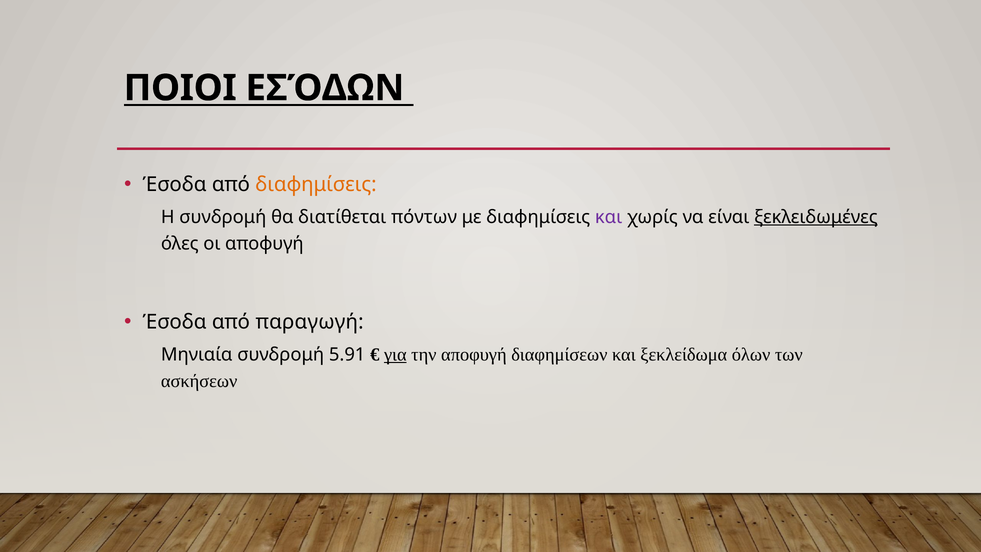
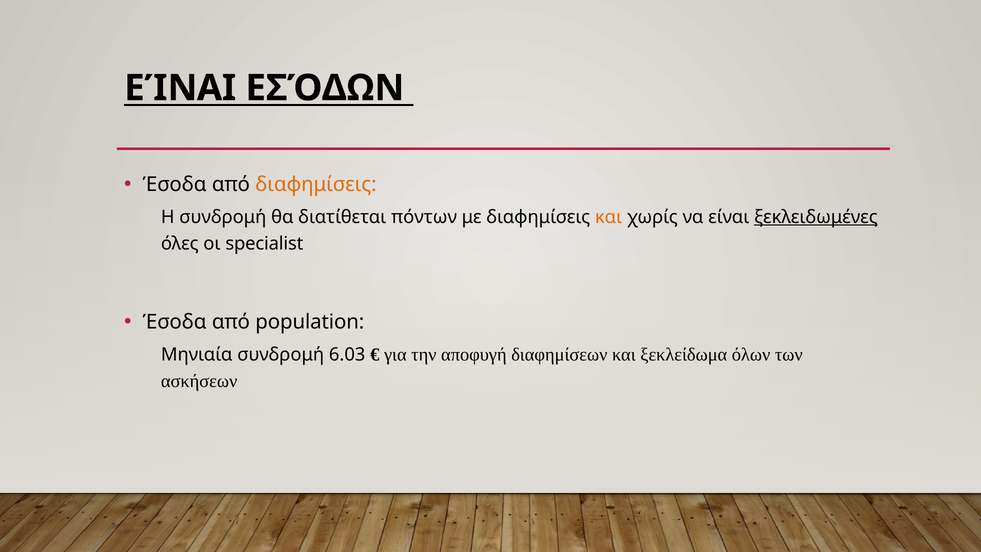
ΠΟΙΟΙ: ΠΟΙΟΙ -> ΕΊΝΑΙ (180, 88)
και colour: purple -> orange (609, 217)
οι αποφυγή: αποφυγή -> specialist (264, 244)
παραγωγή: παραγωγή -> population (310, 322)
5.91: 5.91 -> 6.03 (347, 354)
για underline: present -> none (395, 354)
